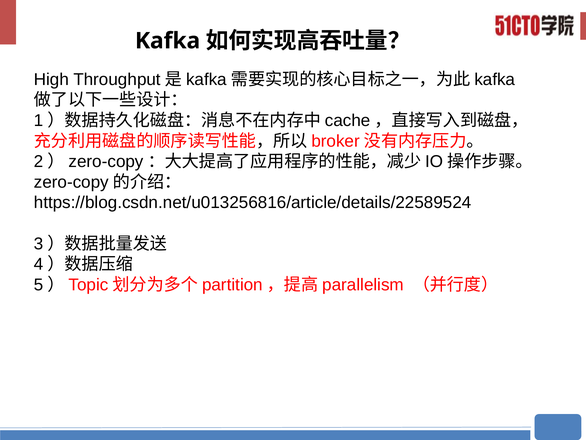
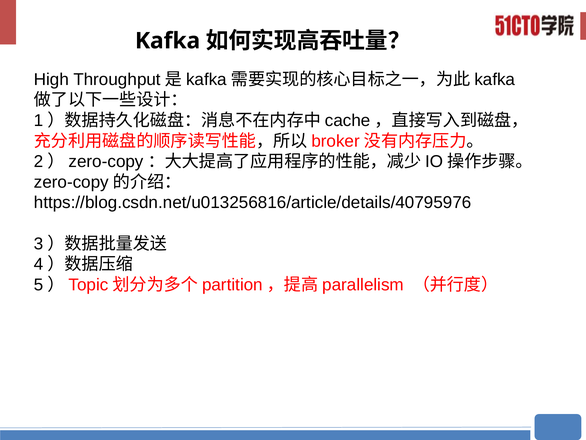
https://blog.csdn.net/u013256816/article/details/22589524: https://blog.csdn.net/u013256816/article/details/22589524 -> https://blog.csdn.net/u013256816/article/details/40795976 (253, 202)
